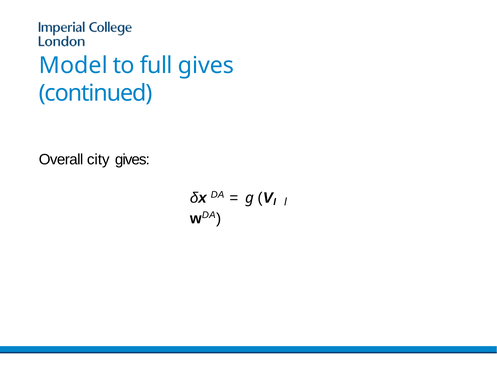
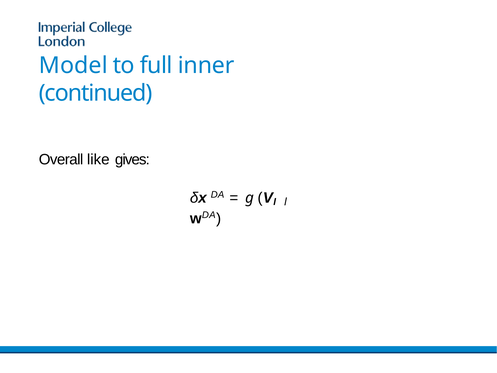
full gives: gives -> inner (206, 65)
city: city -> like (98, 160)
